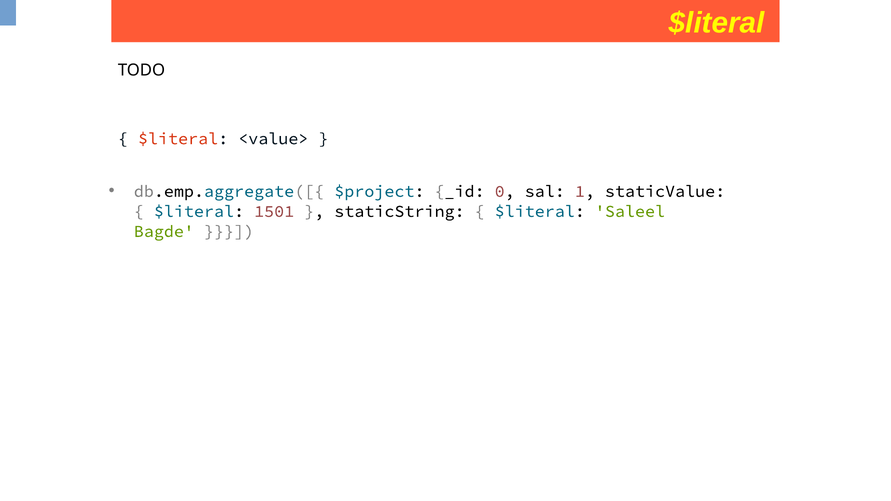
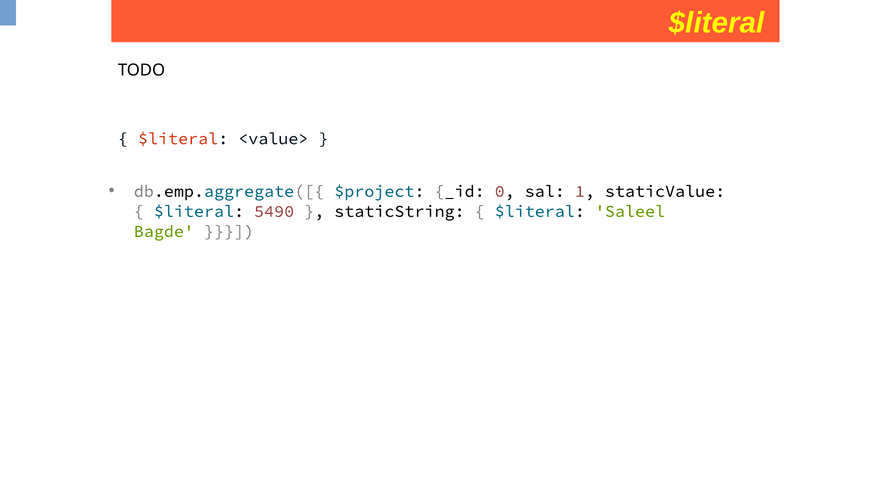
1501: 1501 -> 5490 (274, 211)
